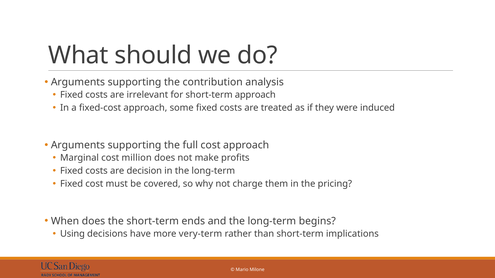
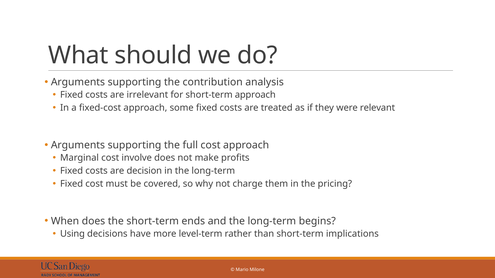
induced: induced -> relevant (377, 108)
million: million -> involve (137, 158)
very-term: very-term -> level-term (201, 234)
